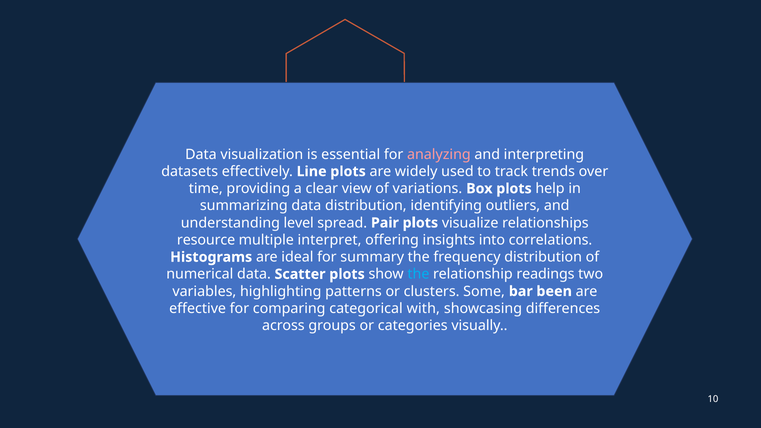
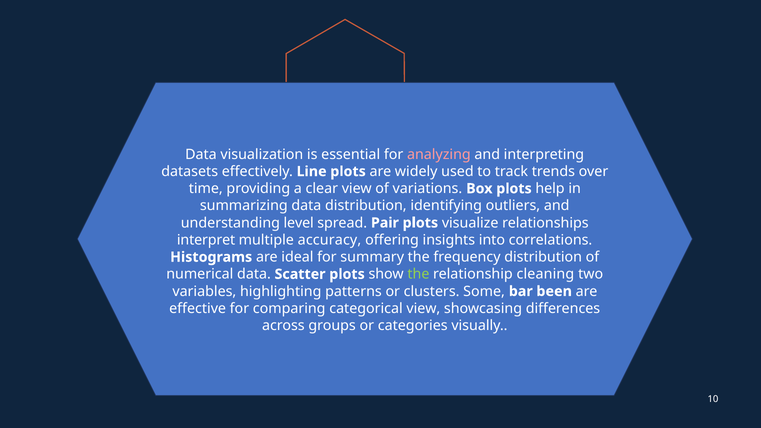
resource: resource -> interpret (206, 240)
interpret: interpret -> accuracy (329, 240)
the colour: light blue -> light green (418, 274)
readings: readings -> cleaning (545, 274)
categorical with: with -> view (423, 308)
